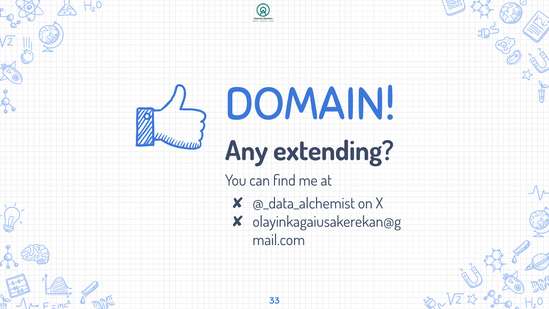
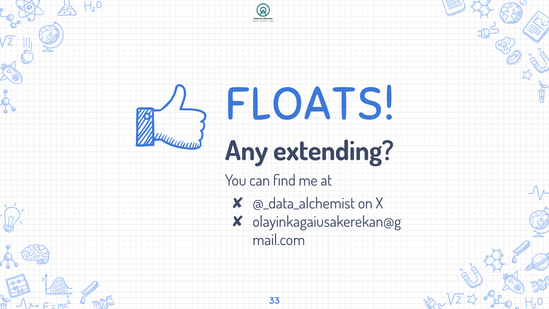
DOMAIN: DOMAIN -> FLOATS (310, 104)
